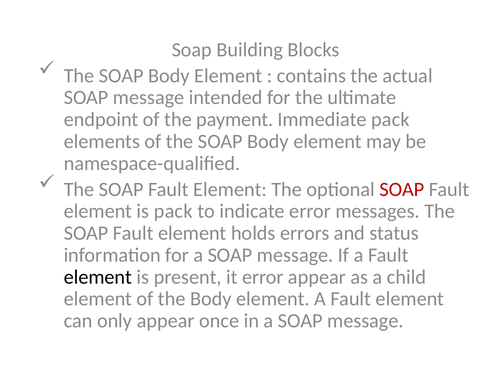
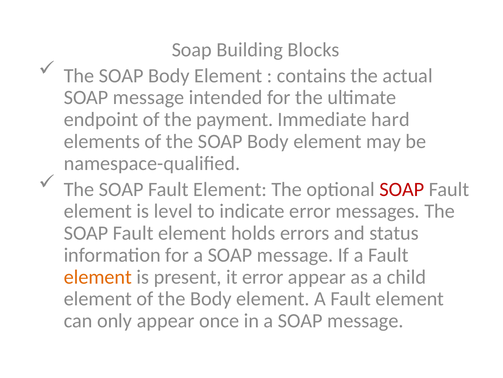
Immediate pack: pack -> hard (390, 119)
is pack: pack -> level (173, 211)
element colour: black -> orange (98, 276)
